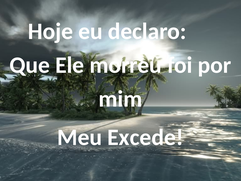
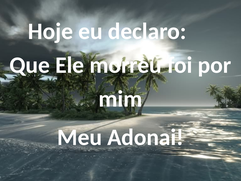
Excede: Excede -> Adonai (145, 137)
